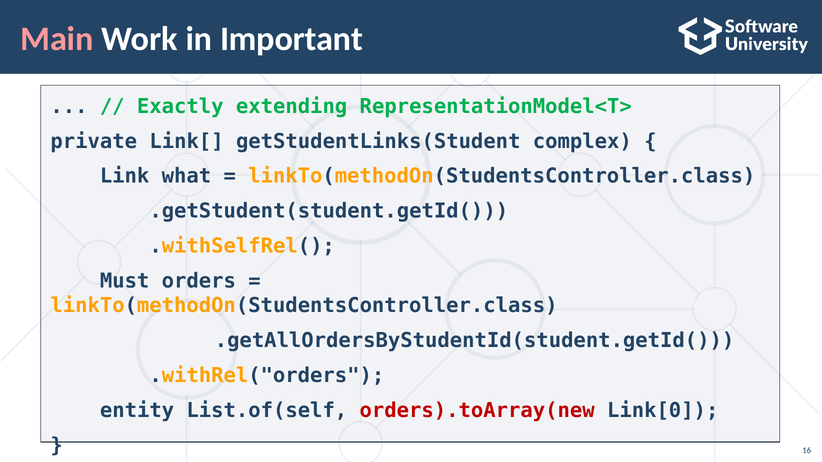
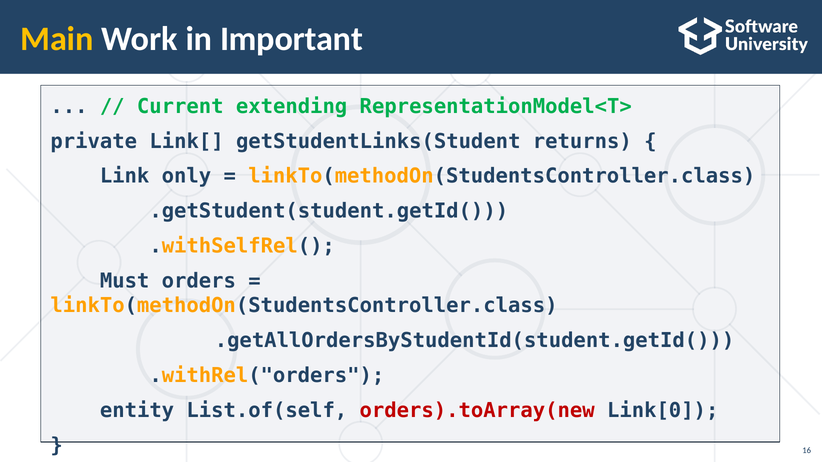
Main colour: pink -> yellow (57, 39)
Exactly: Exactly -> Current (180, 106)
complex: complex -> returns (582, 141)
what: what -> only (186, 176)
